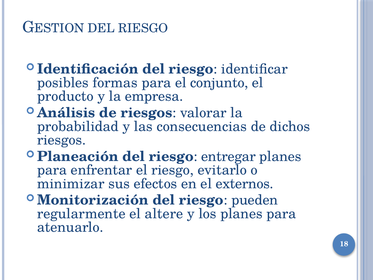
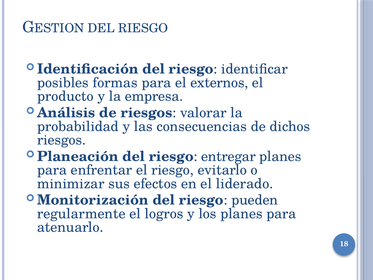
conjunto: conjunto -> externos (219, 83)
externos: externos -> liderado (245, 184)
altere: altere -> logros (164, 214)
